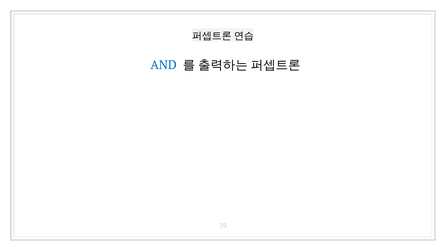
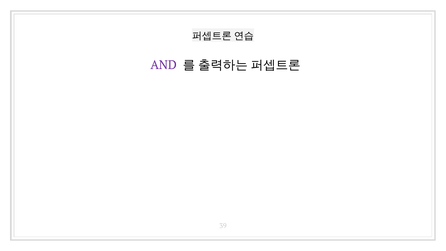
AND colour: blue -> purple (164, 65)
